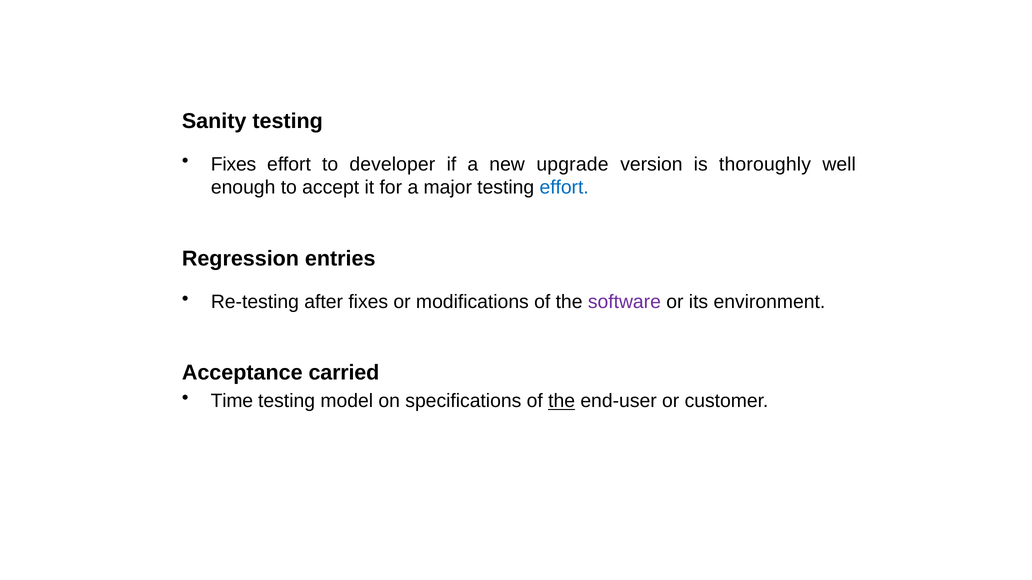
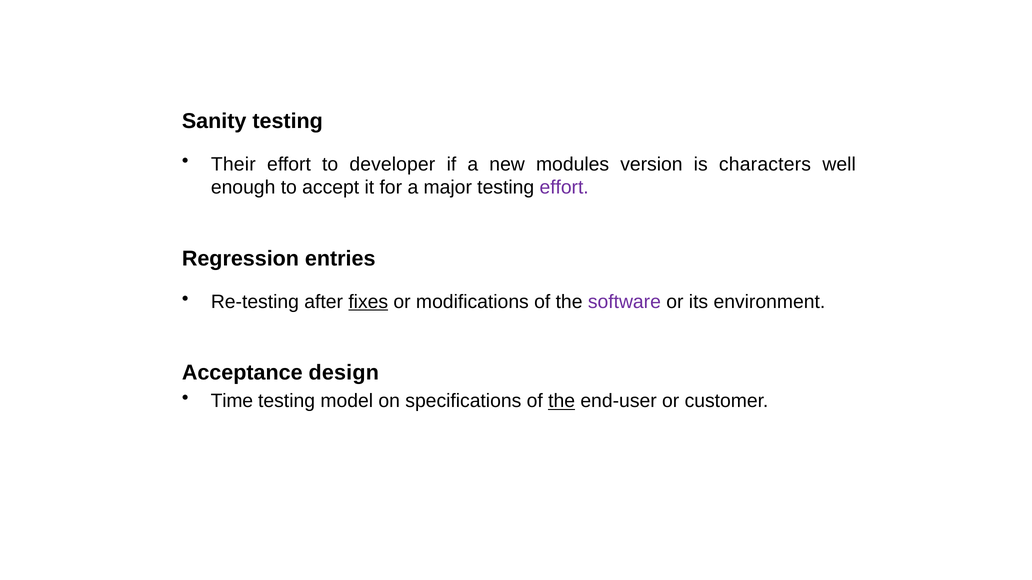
Fixes: Fixes -> Their (233, 164)
upgrade: upgrade -> modules (573, 164)
thoroughly: thoroughly -> characters (765, 164)
effort colour: blue -> purple (564, 188)
fixes underline: none -> present (368, 302)
carried: carried -> design (344, 373)
